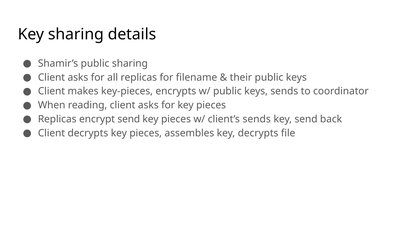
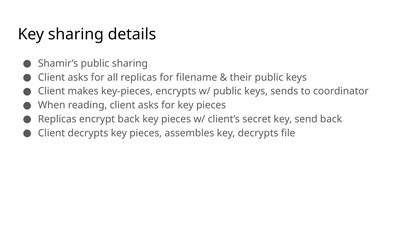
encrypt send: send -> back (129, 119)
client’s sends: sends -> secret (257, 119)
